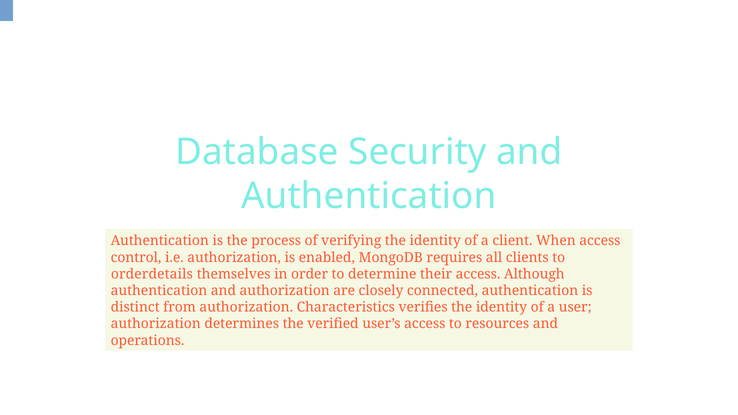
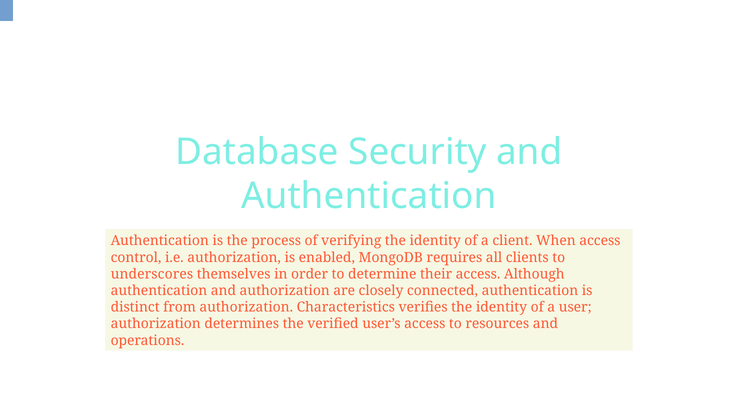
orderdetails: orderdetails -> underscores (152, 274)
